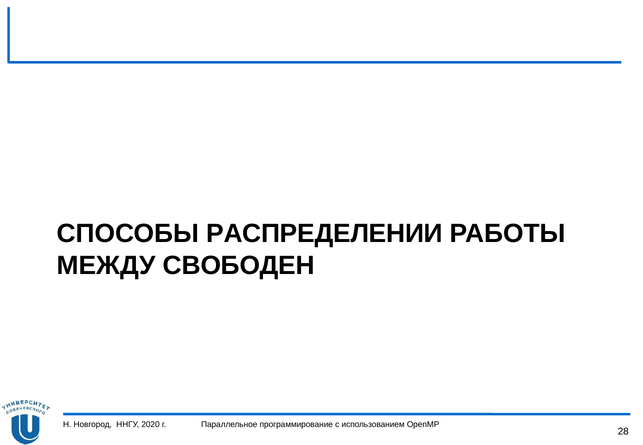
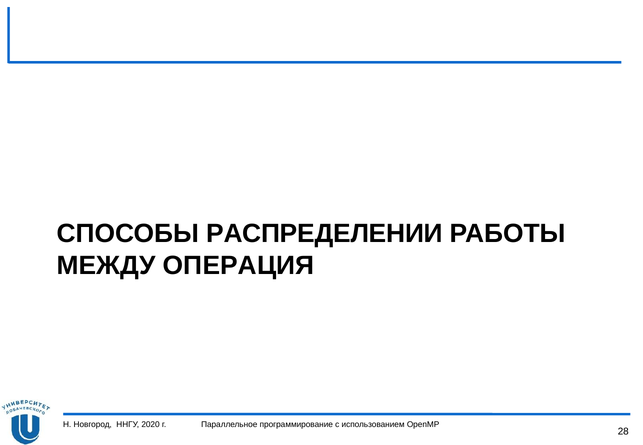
СВОБОДЕН: СВОБОДЕН -> ОПЕРАЦИЯ (239, 266)
